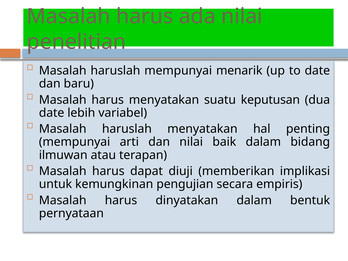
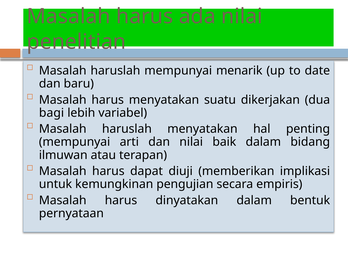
keputusan: keputusan -> dikerjakan (270, 100)
date: date -> bagi (52, 113)
